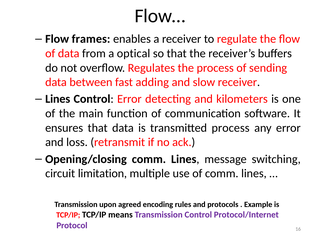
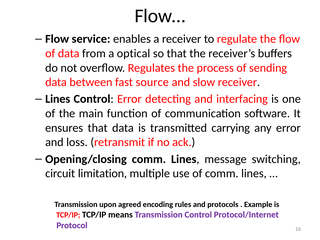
frames: frames -> service (91, 39)
adding: adding -> source (152, 82)
kilometers: kilometers -> interfacing (242, 99)
transmitted process: process -> carrying (231, 128)
